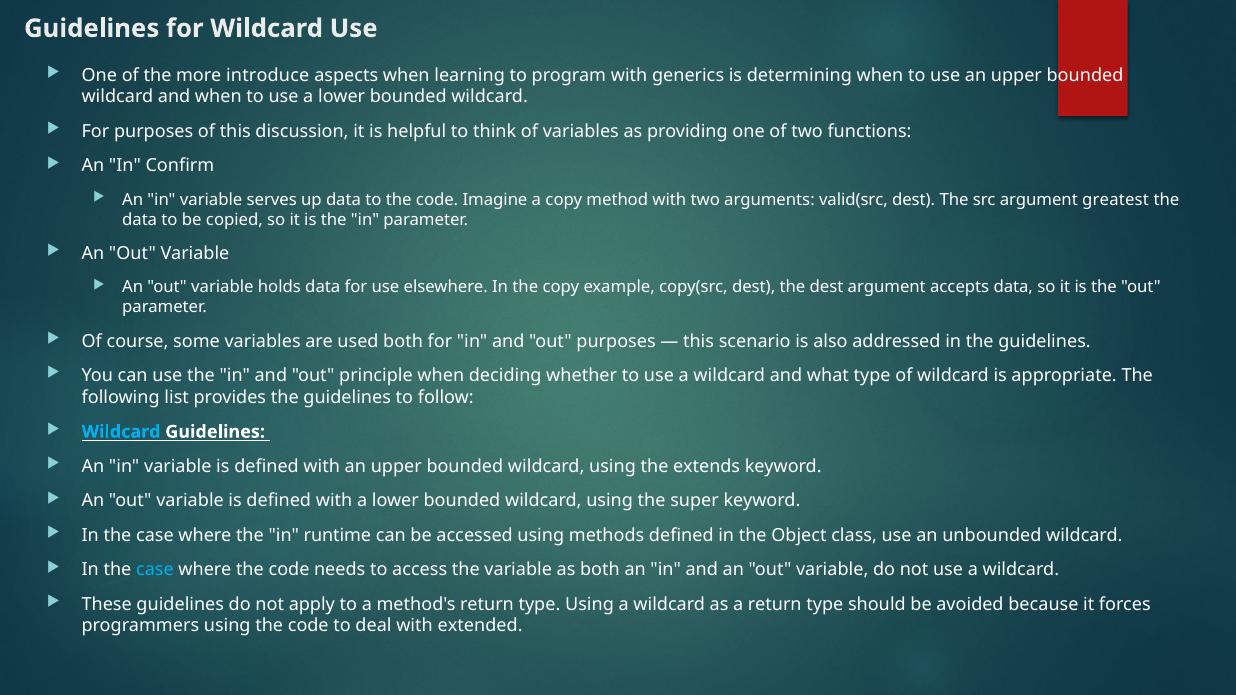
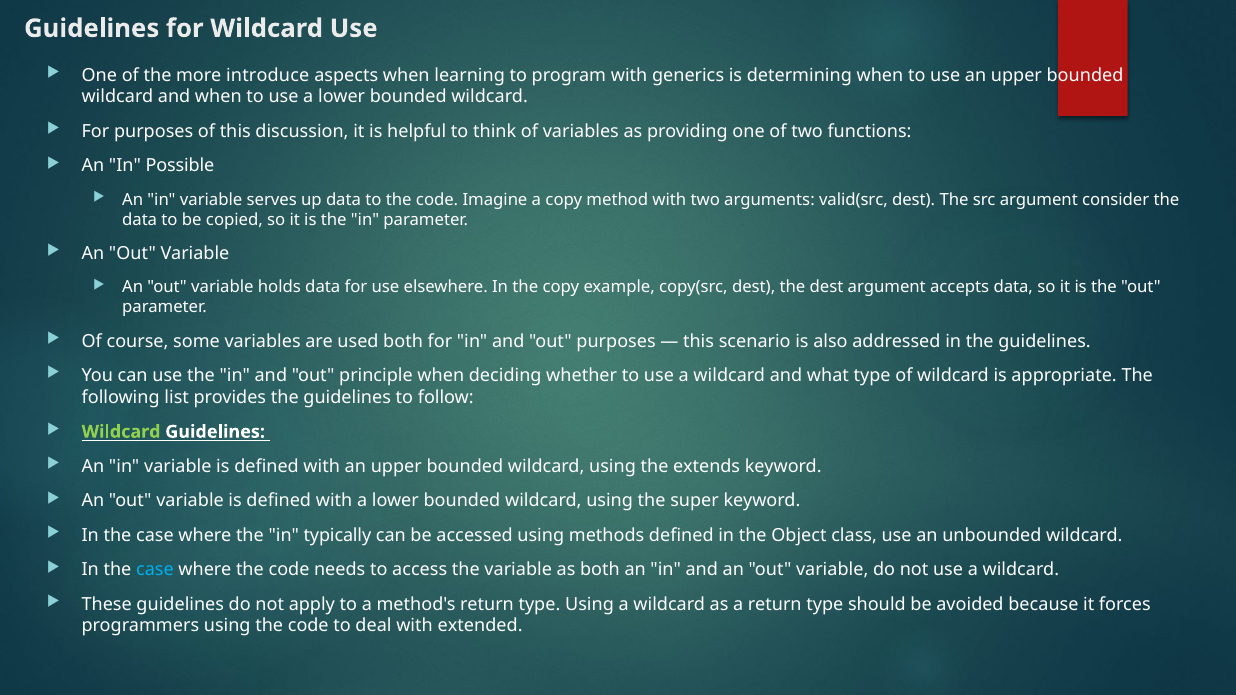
Confirm: Confirm -> Possible (180, 166)
greatest: greatest -> consider (1116, 200)
Wildcard colour: light blue -> light green (121, 432)
runtime: runtime -> typically (337, 536)
